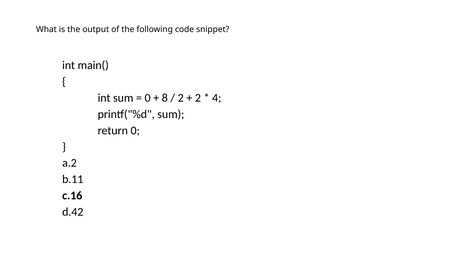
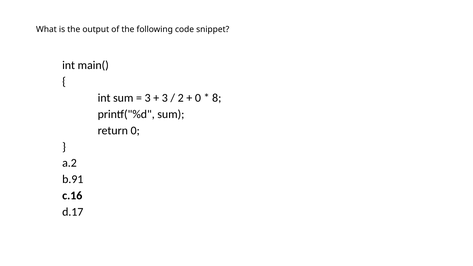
0: 0 -> 3 (148, 98)
8: 8 -> 3 (165, 98)
2: 2 -> 0 (198, 98)
4: 4 -> 8 (217, 98)
b.11: b.11 -> b.91 (73, 179)
d.42: d.42 -> d.17 (73, 212)
